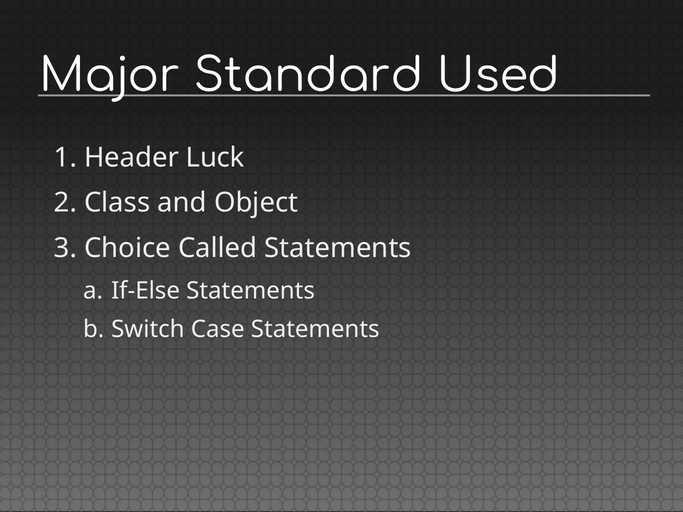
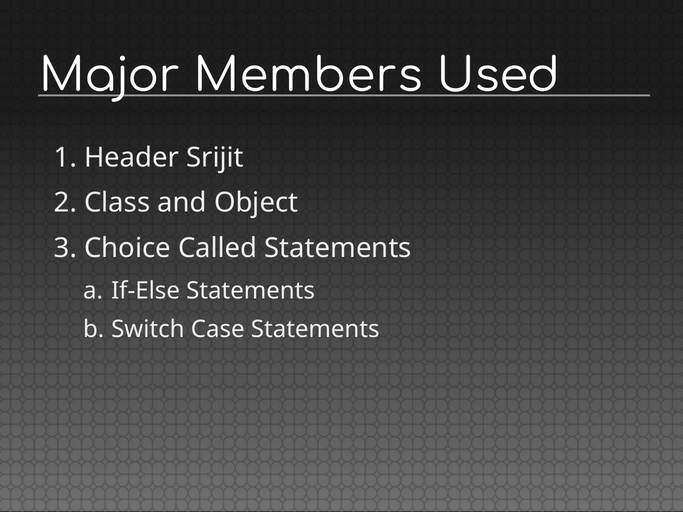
Standard: Standard -> Members (308, 76)
Luck: Luck -> Srijit (215, 158)
